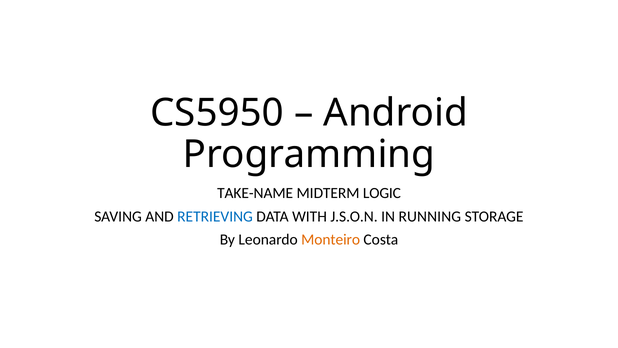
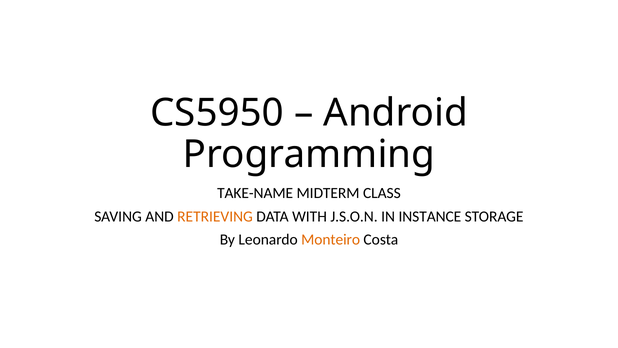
LOGIC: LOGIC -> CLASS (382, 193)
RETRIEVING colour: blue -> orange (215, 216)
RUNNING: RUNNING -> INSTANCE (430, 216)
